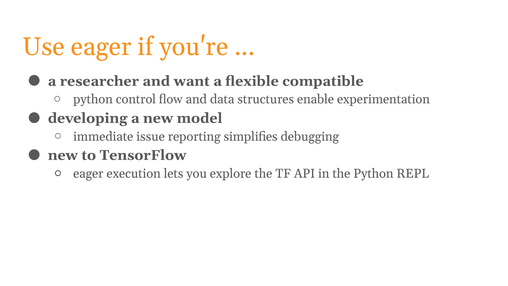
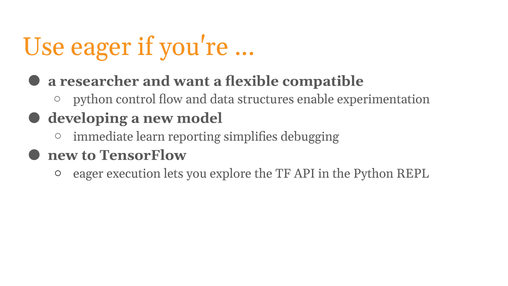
issue: issue -> learn (151, 136)
